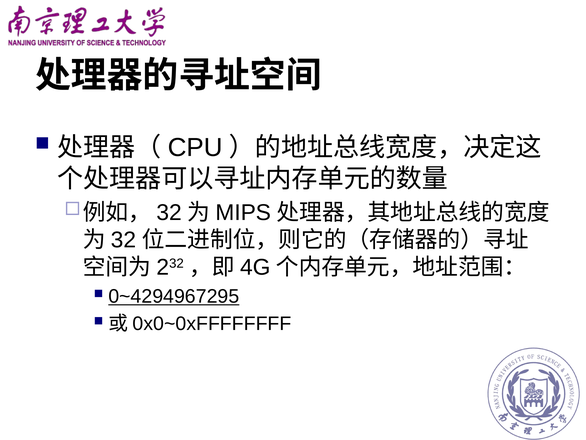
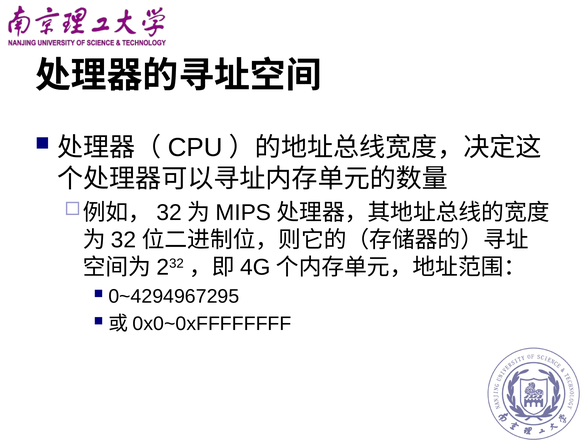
0~4294967295 underline: present -> none (174, 296)
